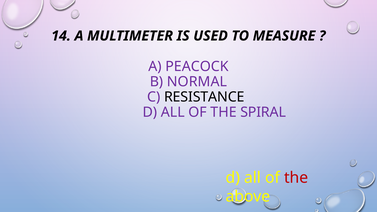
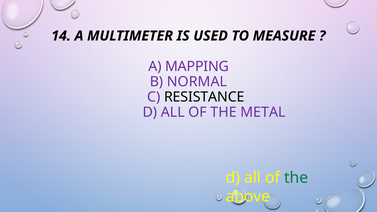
PEACOCK: PEACOCK -> MAPPING (197, 66)
SPIRAL: SPIRAL -> METAL (263, 112)
the colour: red -> green (296, 178)
